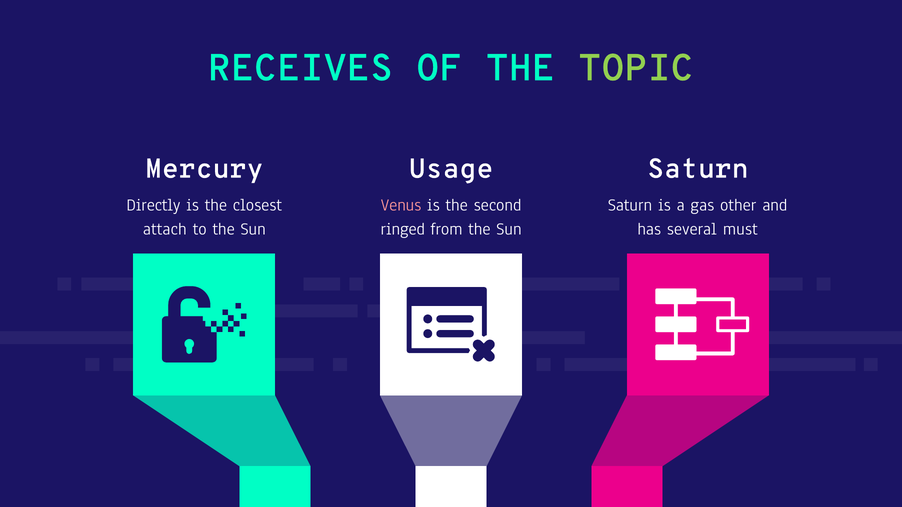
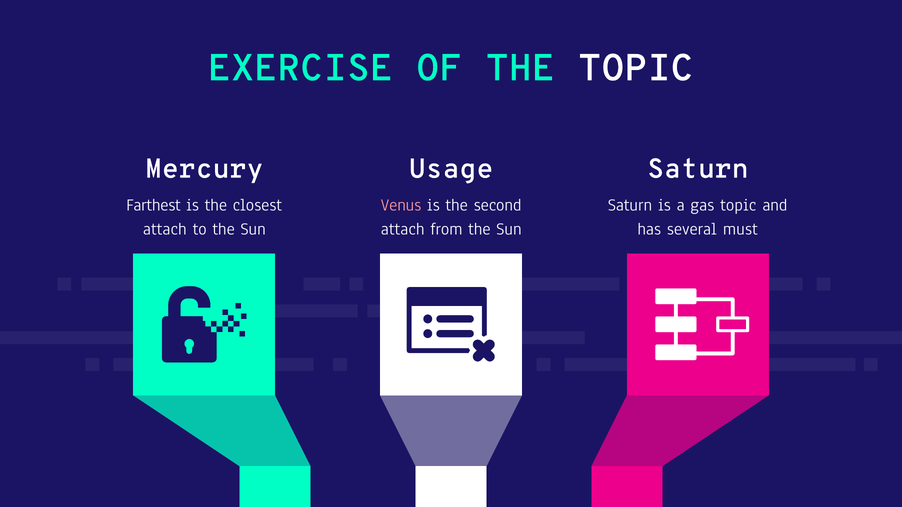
RECEIVES: RECEIVES -> EXERCISE (300, 68)
TOPIC colour: light green -> white (636, 68)
Directly: Directly -> Farthest (153, 205)
gas other: other -> topic (738, 205)
ringed: ringed -> attach (403, 229)
